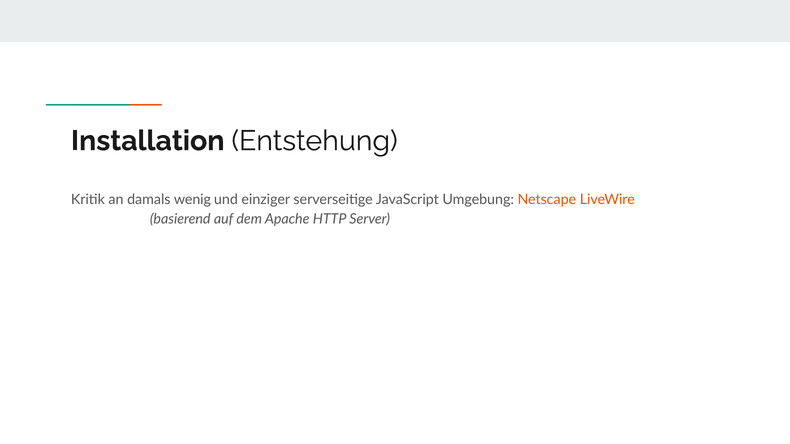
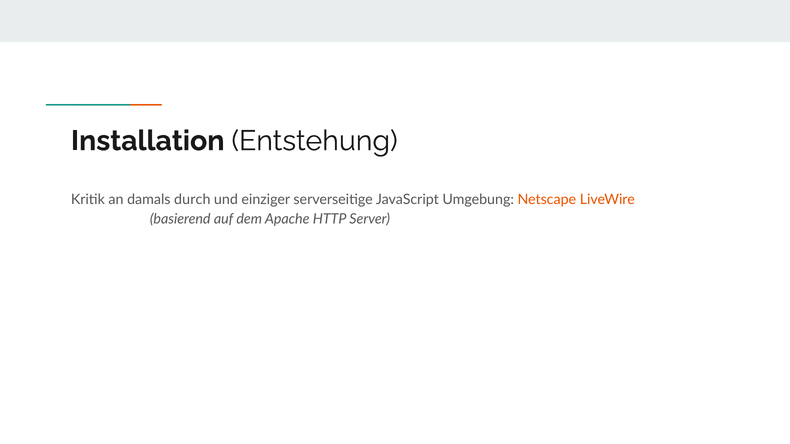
wenig: wenig -> durch (192, 200)
